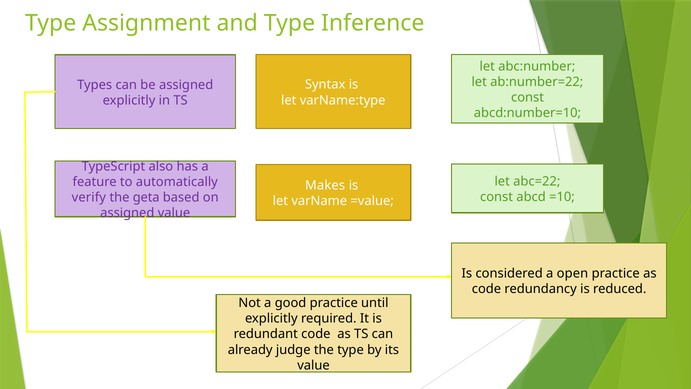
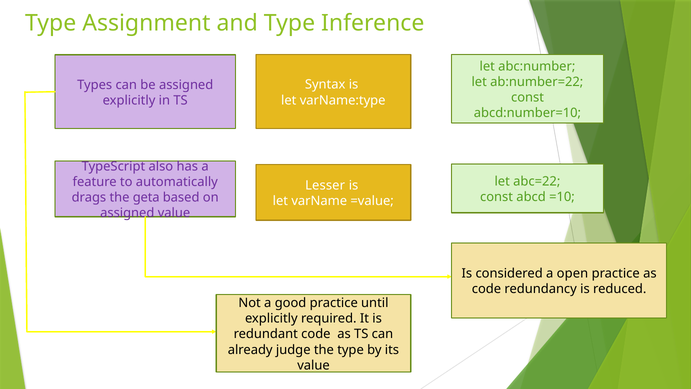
Makes: Makes -> Lesser (325, 185)
verify: verify -> drags (89, 197)
